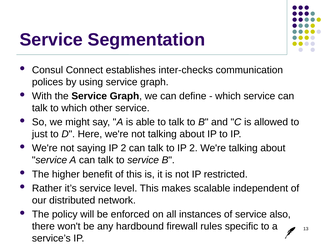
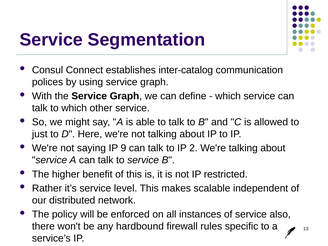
inter-checks: inter-checks -> inter-catalog (186, 70)
saying IP 2: 2 -> 9 (123, 148)
